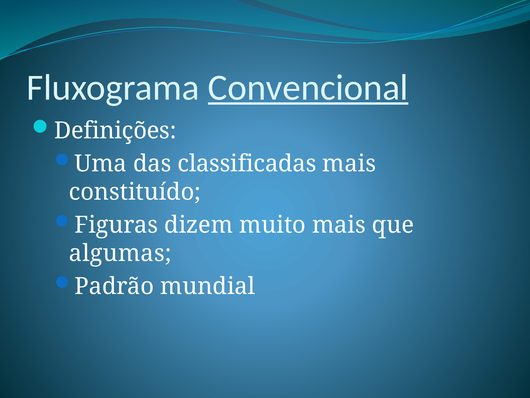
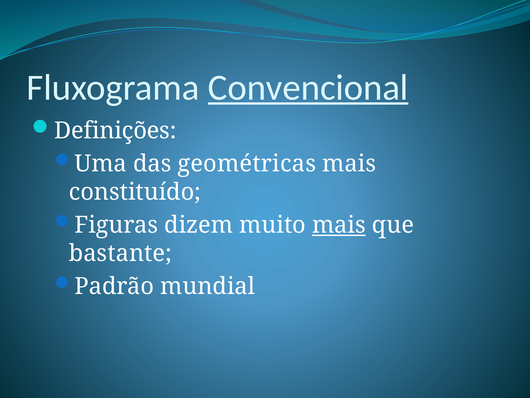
classificadas: classificadas -> geométricas (247, 164)
mais underline: none -> present (339, 225)
algumas: algumas -> bastante (120, 253)
